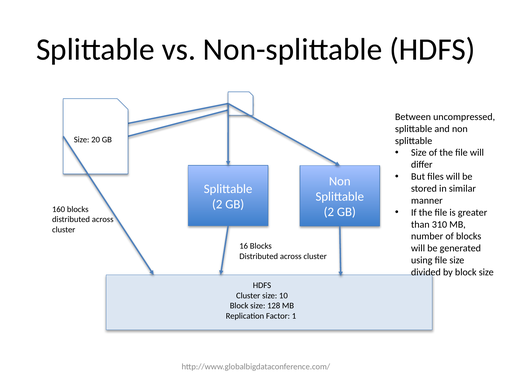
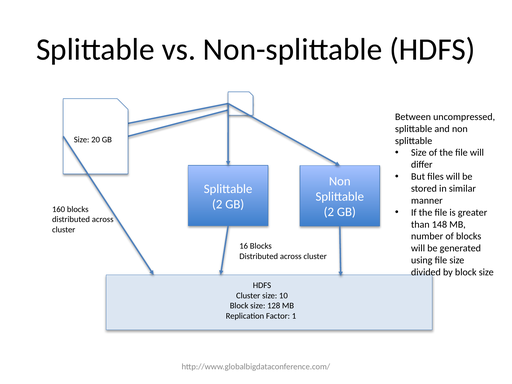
310: 310 -> 148 (439, 224)
